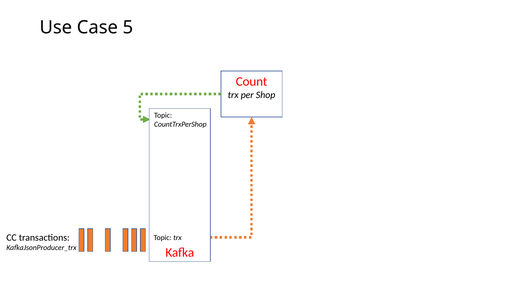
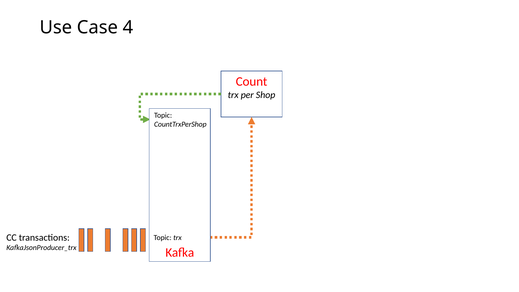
5: 5 -> 4 (128, 27)
